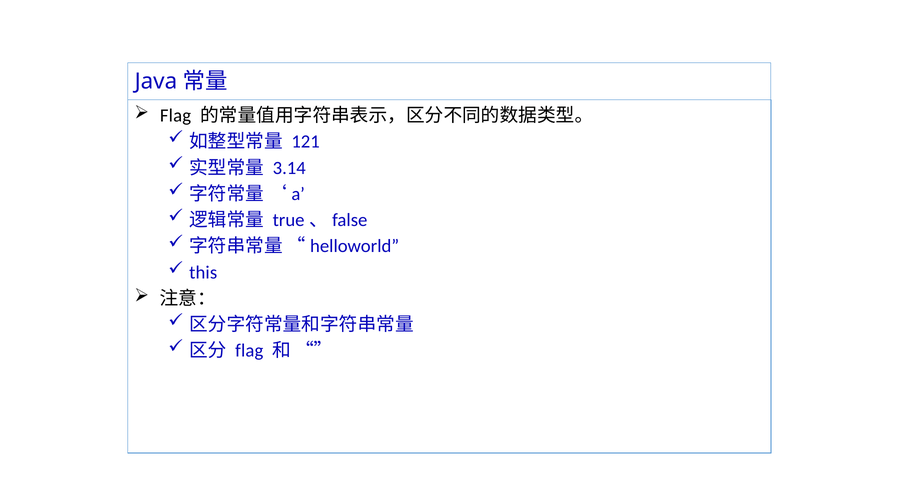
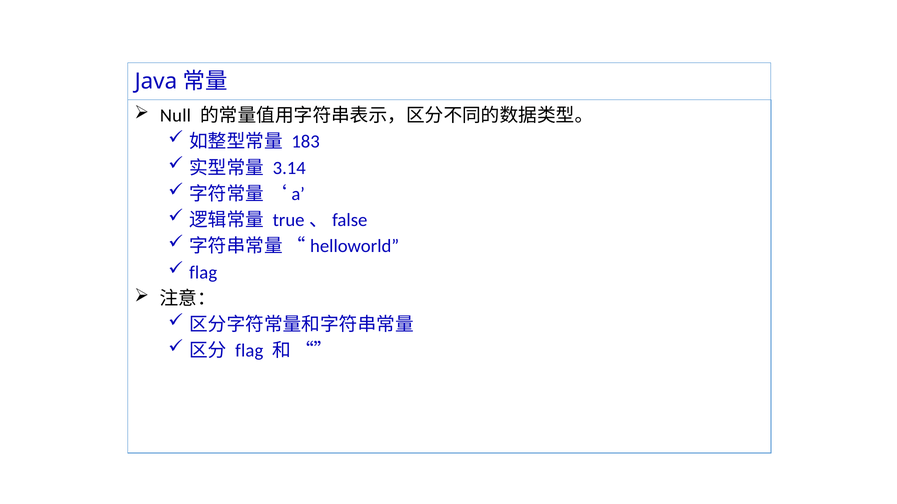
Flag: Flag -> Null (176, 116)
121: 121 -> 183 (306, 142)
this: this -> flag (203, 273)
